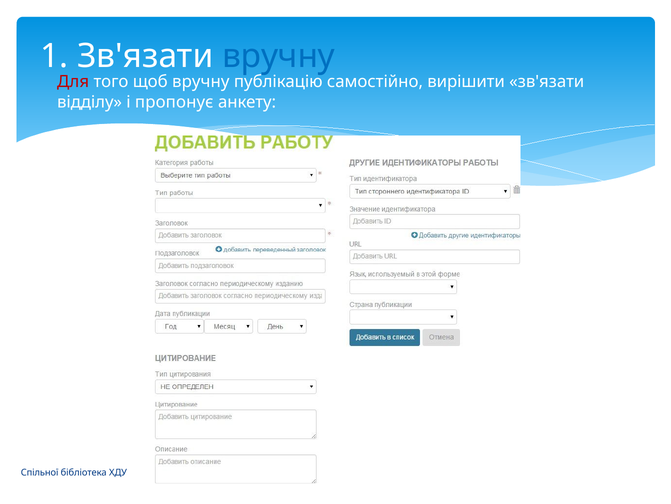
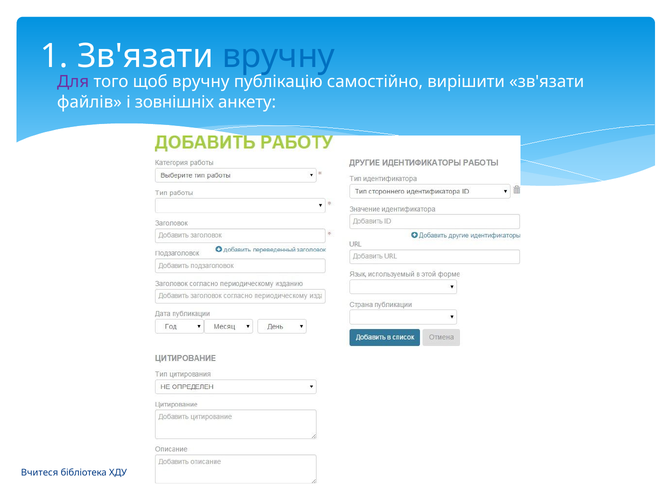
Для colour: red -> purple (73, 82)
відділу: відділу -> файлів (89, 102)
пропонує: пропонує -> зовнішніх (174, 102)
Спільної: Спільної -> Вчитеся (40, 472)
